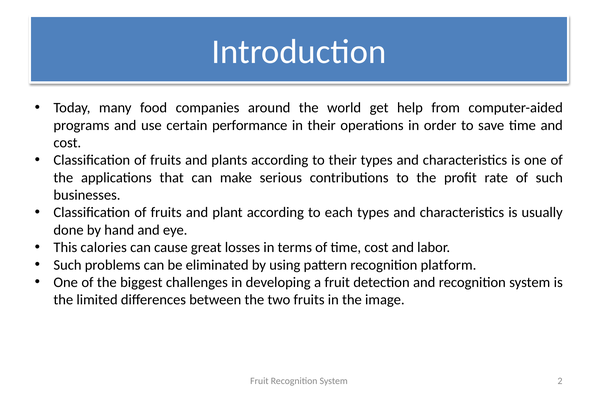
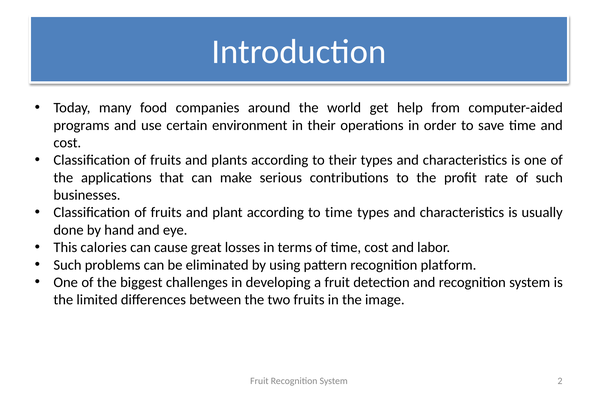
performance: performance -> environment (250, 125)
to each: each -> time (339, 212)
